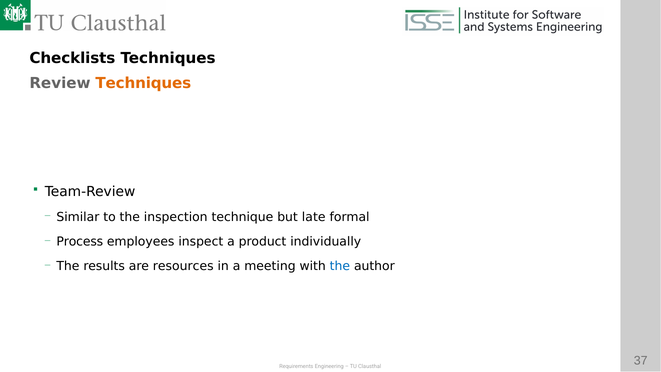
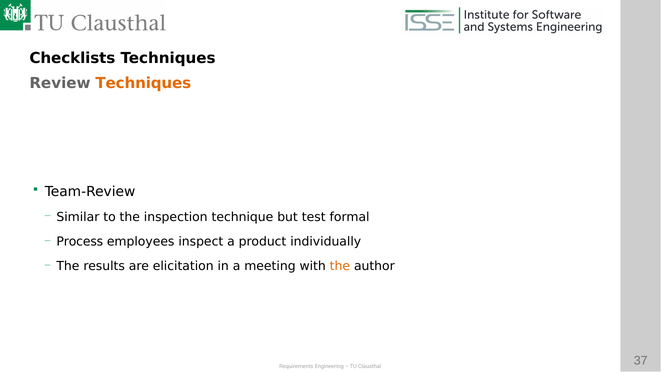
late: late -> test (314, 217)
resources: resources -> elicitation (183, 266)
the colour: blue -> orange (340, 266)
